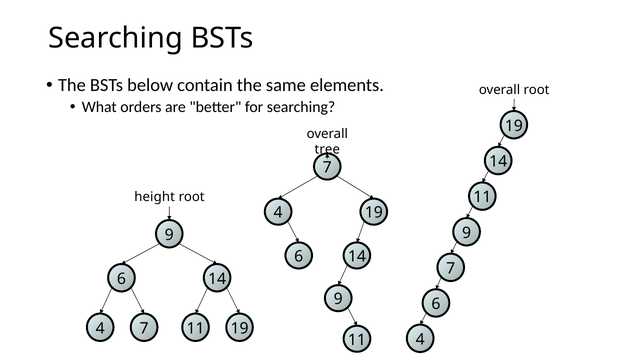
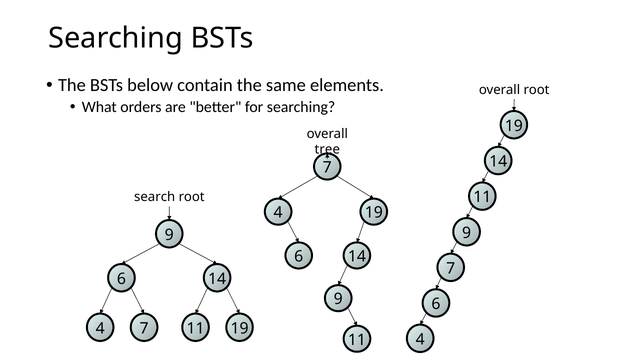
height: height -> search (155, 197)
